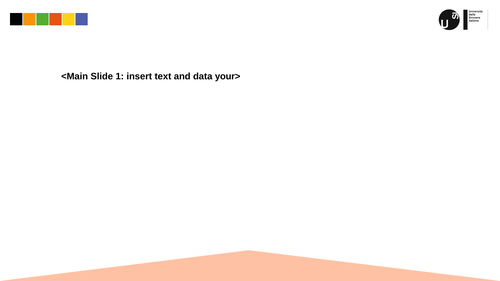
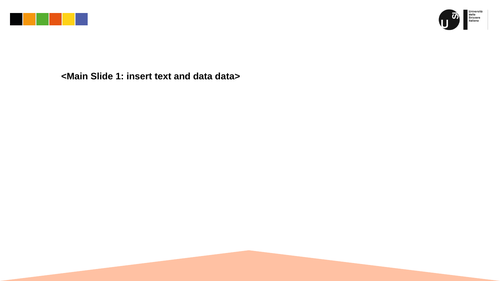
your>: your> -> data> (228, 77)
